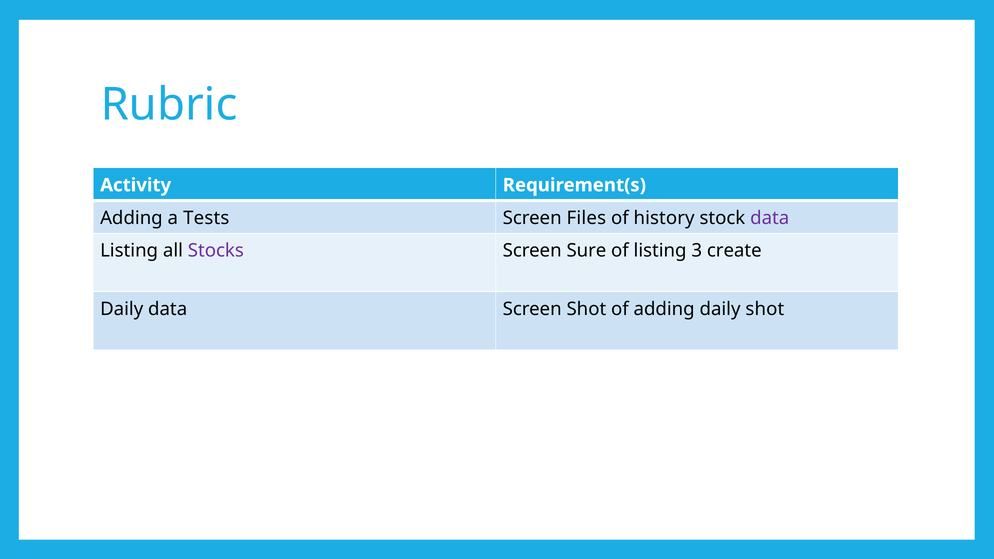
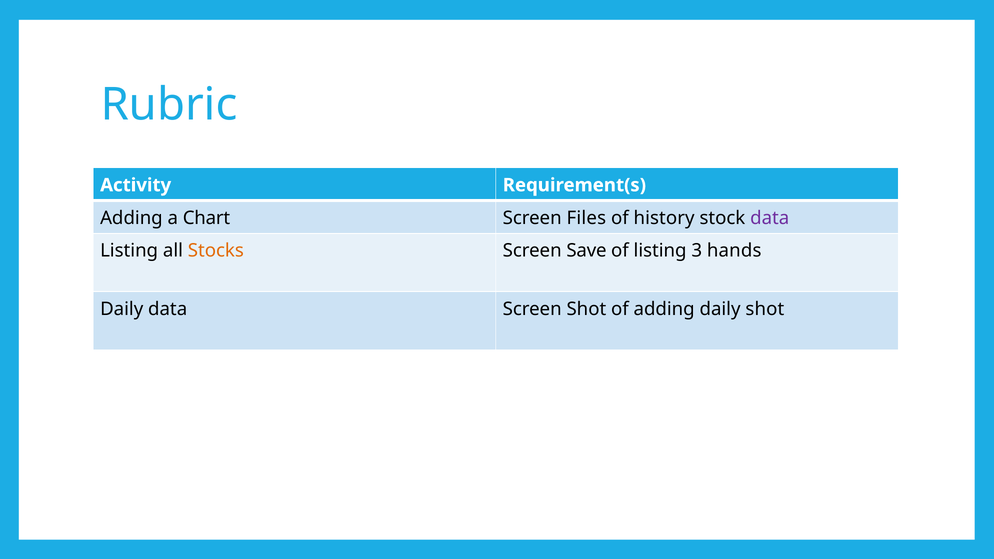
Tests: Tests -> Chart (206, 218)
Stocks colour: purple -> orange (216, 251)
Sure: Sure -> Save (587, 251)
create: create -> hands (734, 251)
